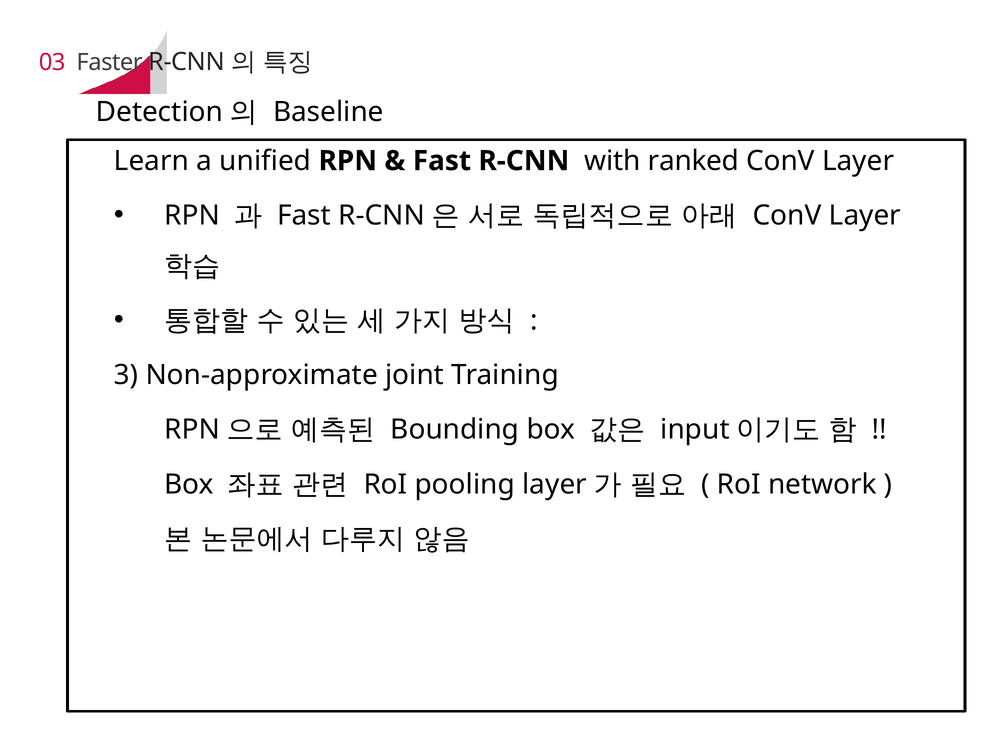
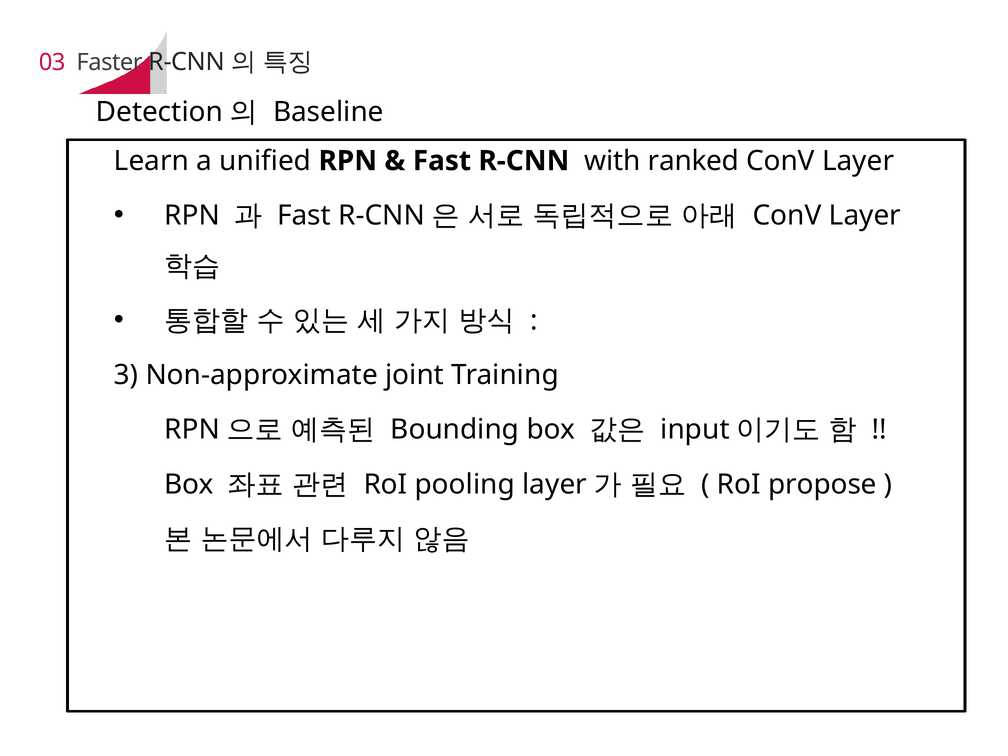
network: network -> propose (822, 484)
